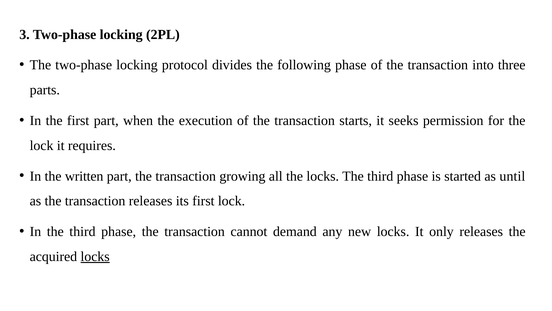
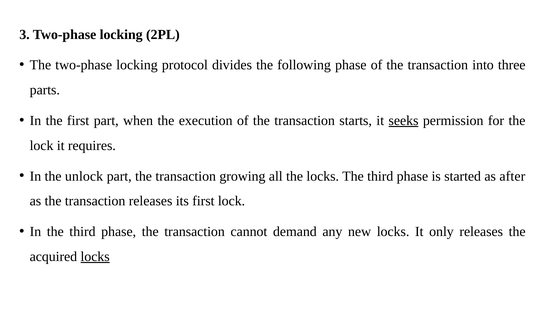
seeks underline: none -> present (404, 120)
written: written -> unlock (84, 176)
until: until -> after (512, 176)
